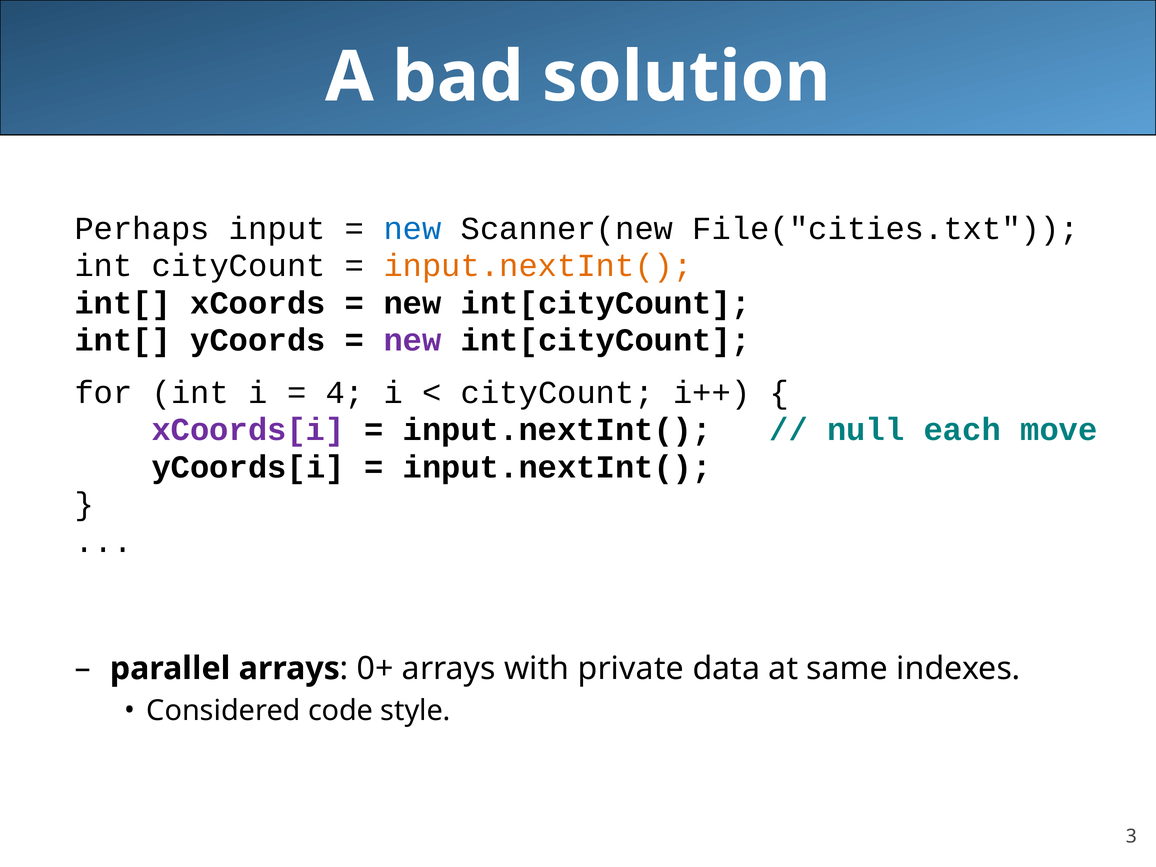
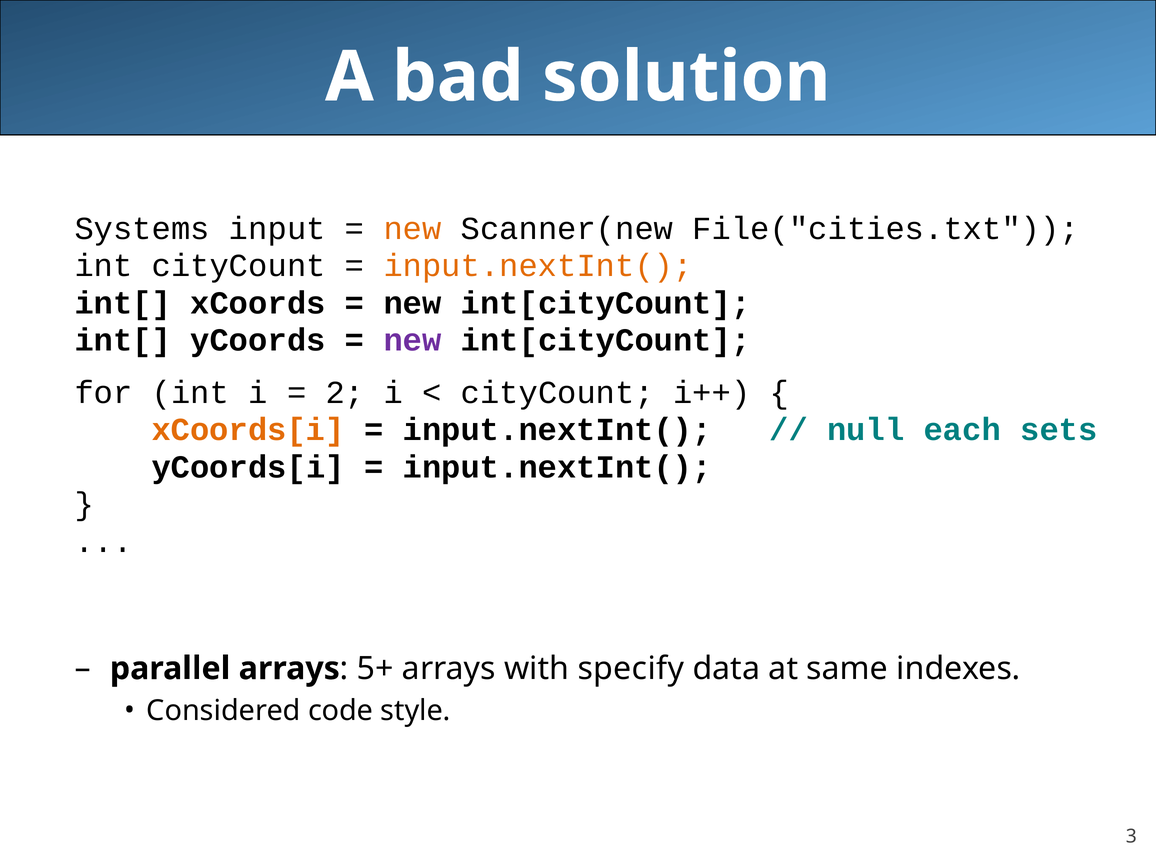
Perhaps: Perhaps -> Systems (142, 229)
new colour: blue -> orange (412, 229)
4: 4 -> 2 (345, 392)
xCoords[i colour: purple -> orange (248, 430)
move: move -> sets (1059, 430)
0+: 0+ -> 5+ (375, 669)
private: private -> specify (631, 669)
